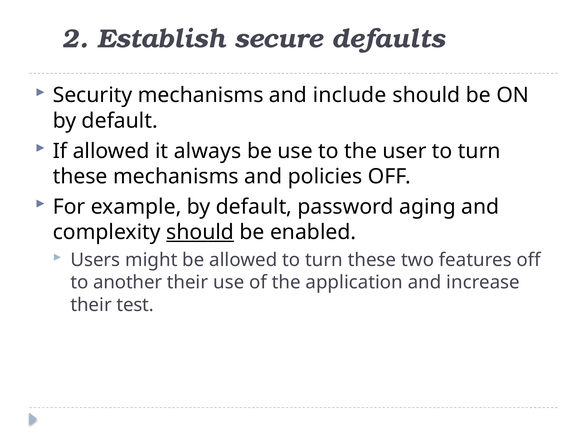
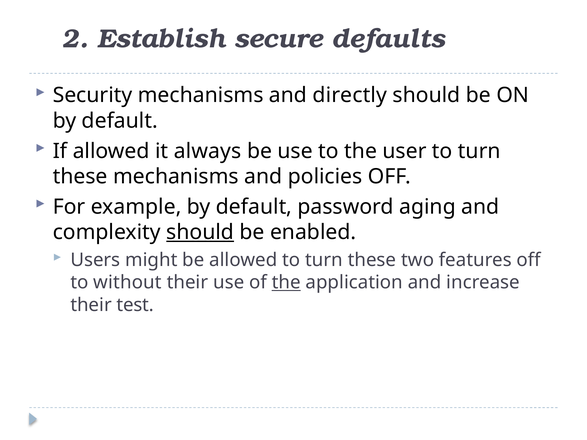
include: include -> directly (350, 95)
another: another -> without (128, 283)
the underline: none -> present (286, 283)
